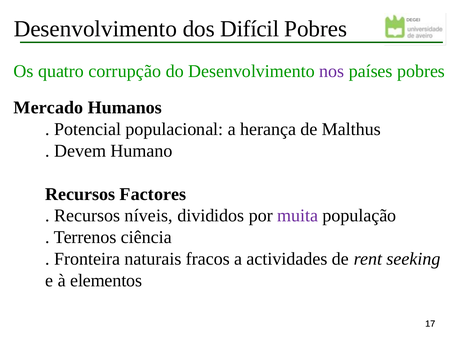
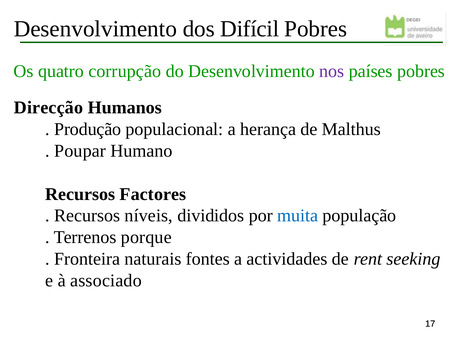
Mercado: Mercado -> Direcção (48, 108)
Potencial: Potencial -> Produção (88, 129)
Devem: Devem -> Poupar (80, 151)
muita colour: purple -> blue (298, 216)
ciência: ciência -> porque (146, 237)
fracos: fracos -> fontes (208, 259)
elementos: elementos -> associado (106, 281)
